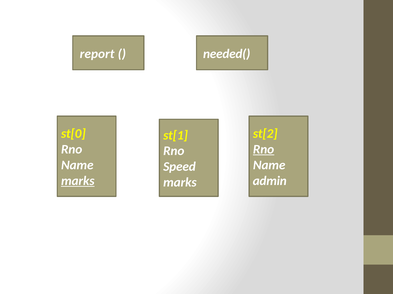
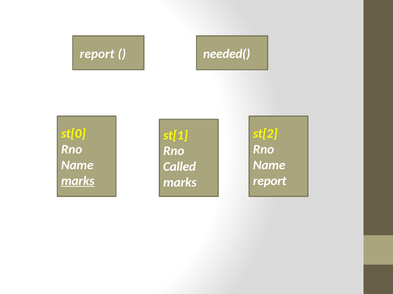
Rno underline: present -> none (264, 150)
Speed: Speed -> Called (180, 167)
admin: admin -> report (270, 181)
